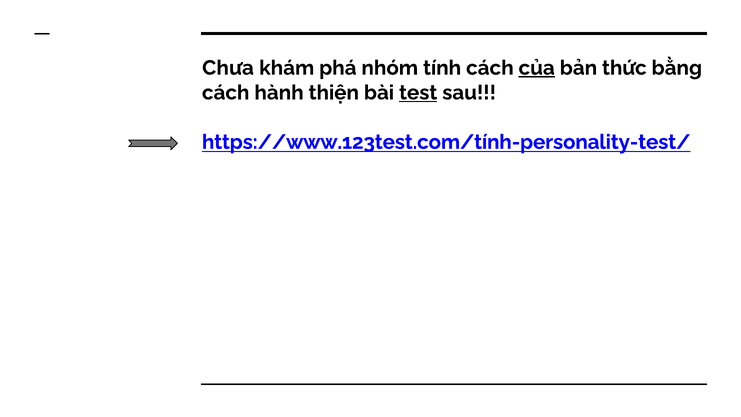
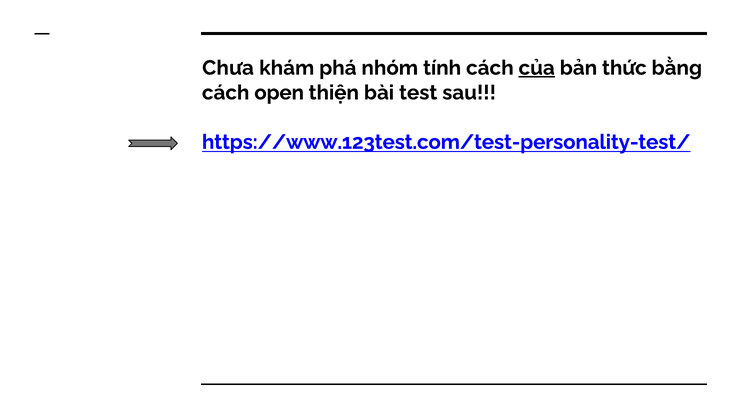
hành: hành -> open (279, 93)
test underline: present -> none (418, 93)
https://www.123test.com/tính-personality-test/: https://www.123test.com/tính-personality-test/ -> https://www.123test.com/test-personality-test/ (446, 142)
